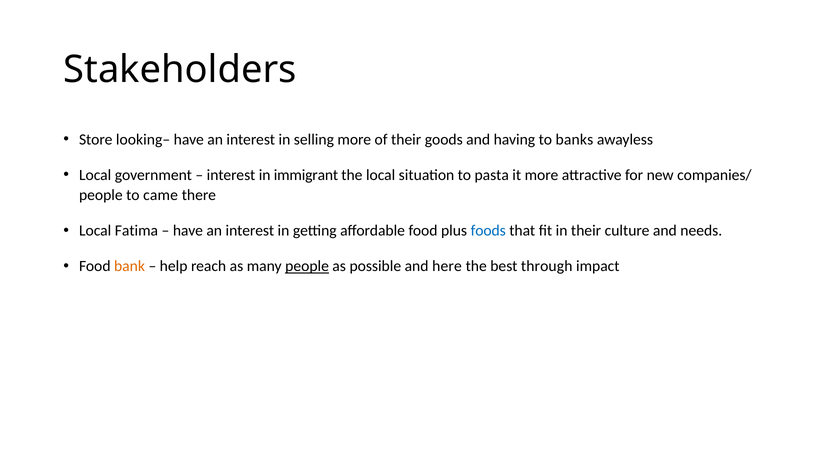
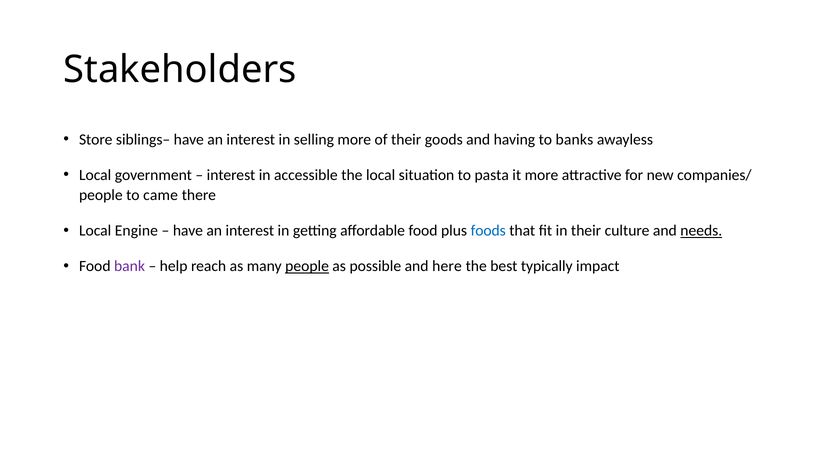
looking–: looking– -> siblings– (143, 139)
immigrant: immigrant -> accessible (306, 175)
Fatima: Fatima -> Engine (136, 231)
needs underline: none -> present (701, 231)
bank colour: orange -> purple (130, 266)
through: through -> typically (547, 266)
